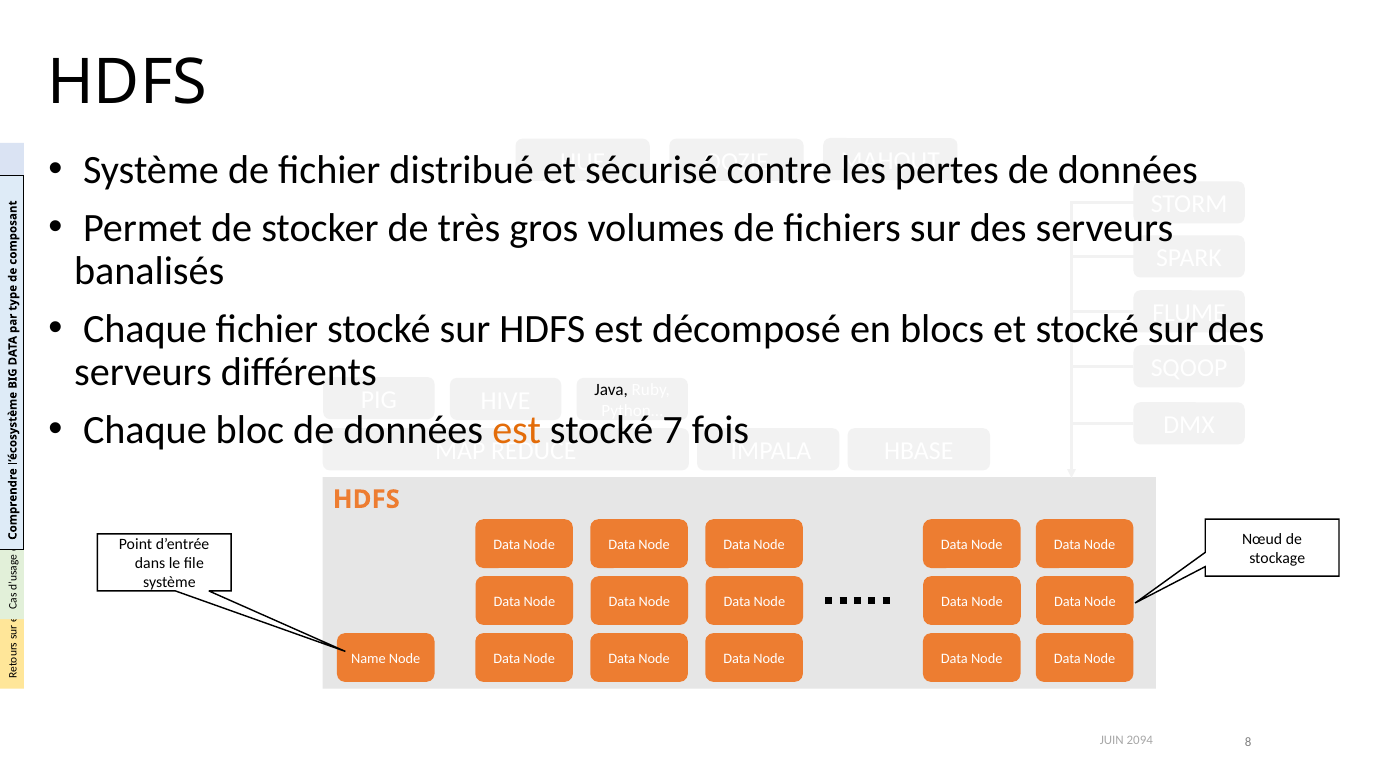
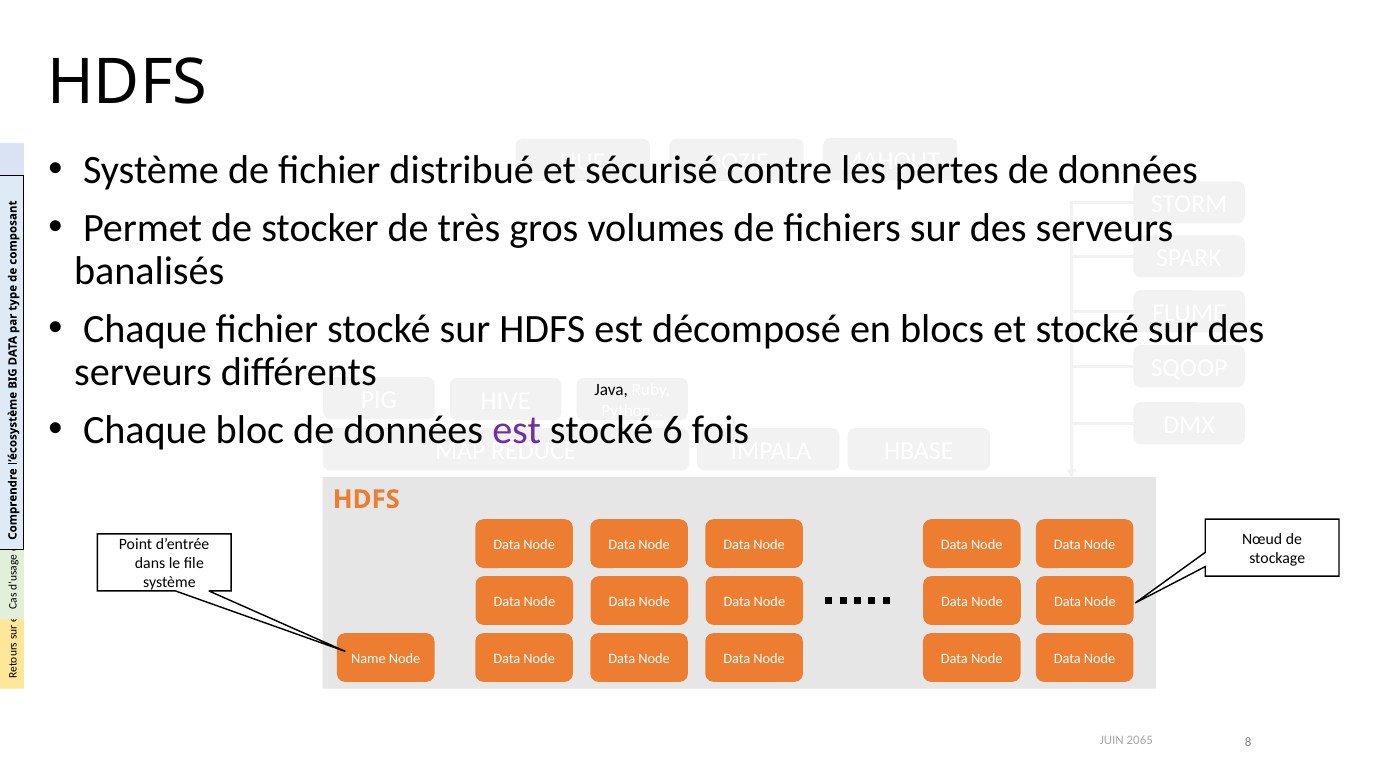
est colour: orange -> purple (517, 430)
7: 7 -> 6 (672, 430)
2094: 2094 -> 2065 (1140, 740)
